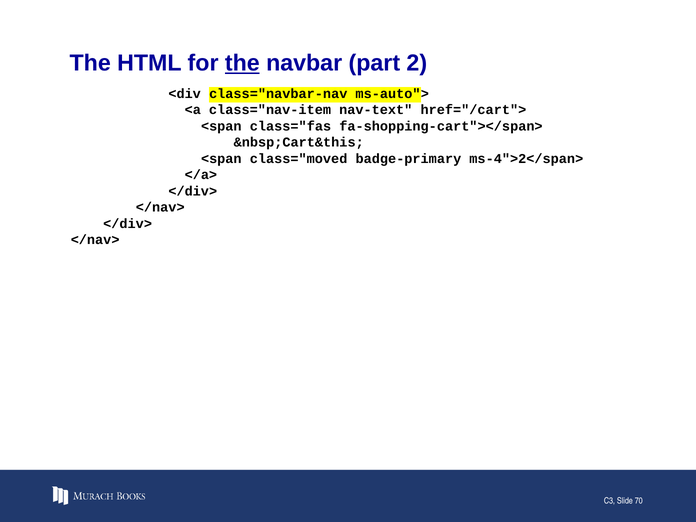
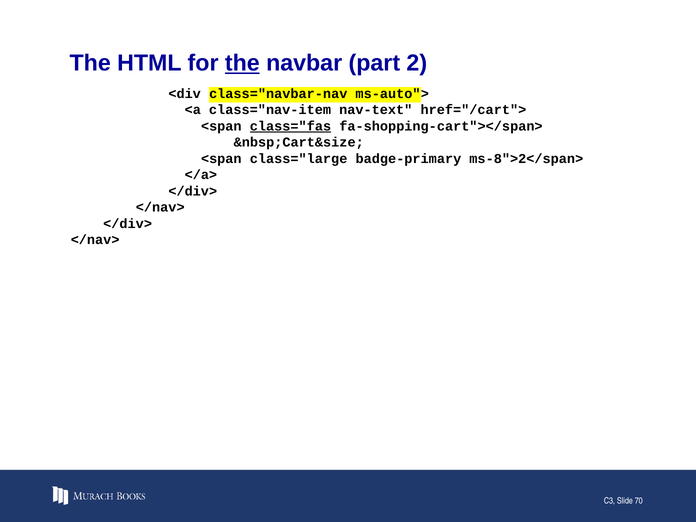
class="fas underline: none -> present (290, 126)
&nbsp;Cart&this: &nbsp;Cart&this -> &nbsp;Cart&size (299, 142)
class="moved: class="moved -> class="large (299, 159)
ms-4">2</span>: ms-4">2</span> -> ms-8">2</span> (526, 159)
